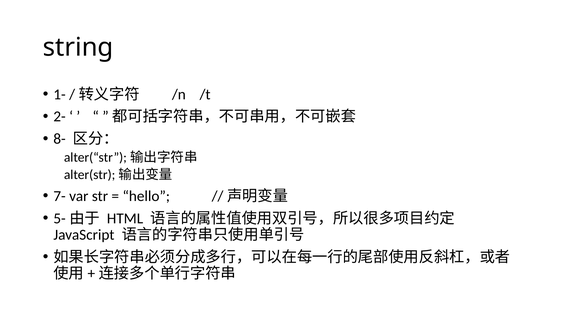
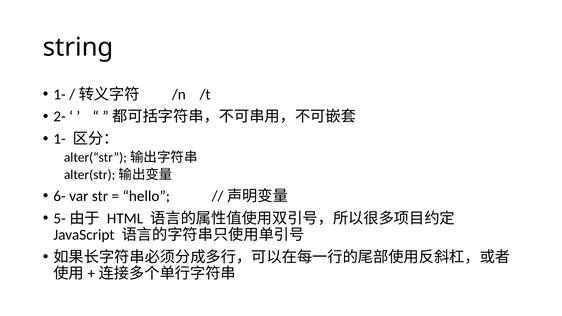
8-: 8- -> 1- (60, 139)
7-: 7- -> 6- (60, 196)
